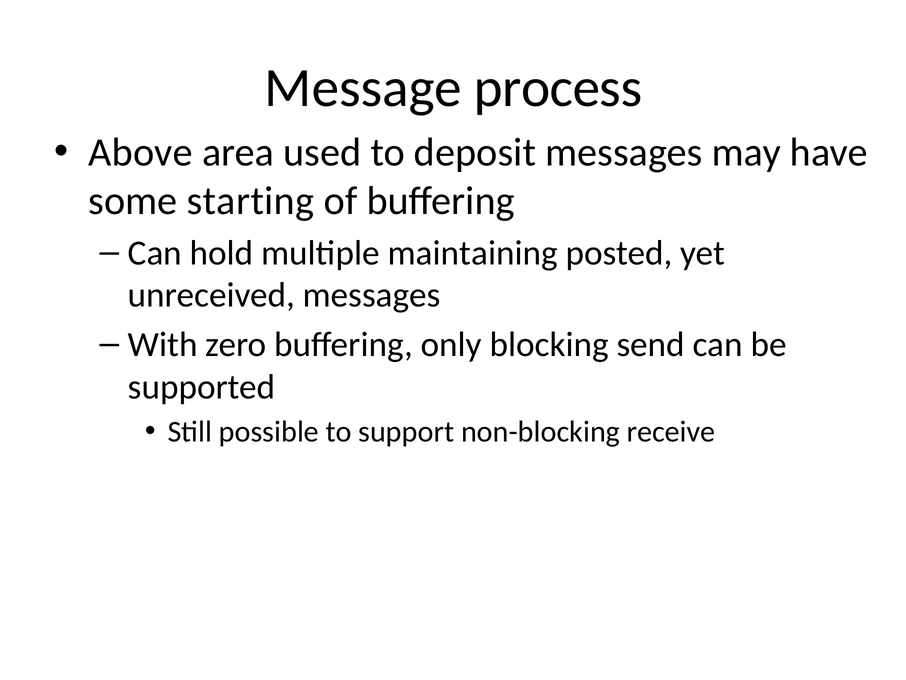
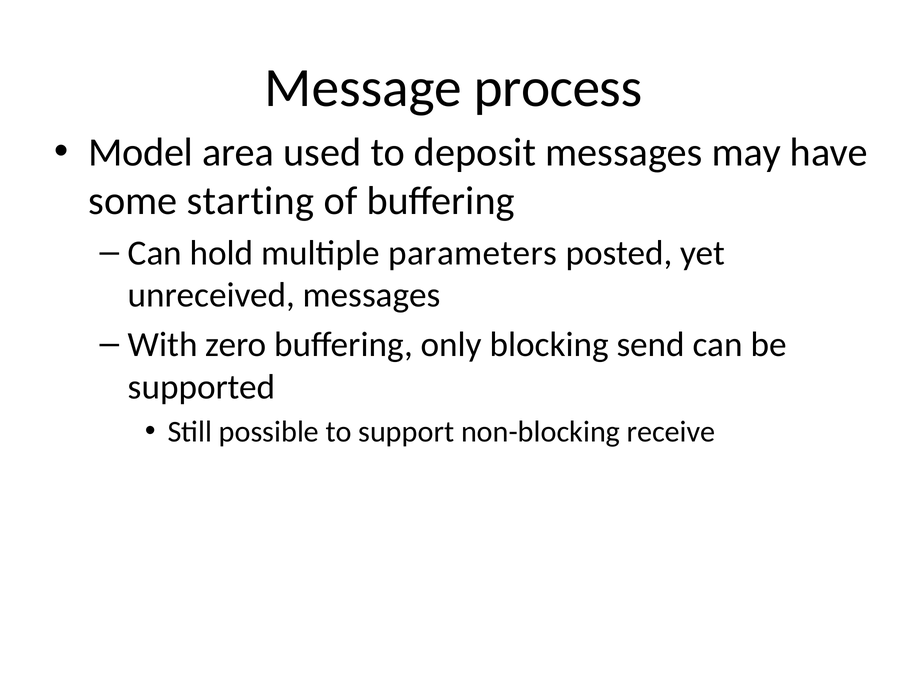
Above: Above -> Model (141, 152)
maintaining: maintaining -> parameters (473, 253)
